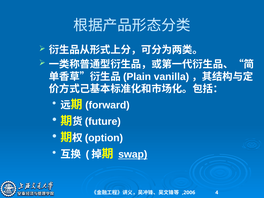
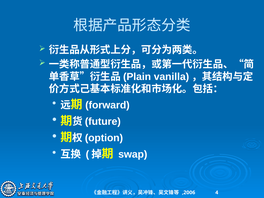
swap underline: present -> none (133, 154)
